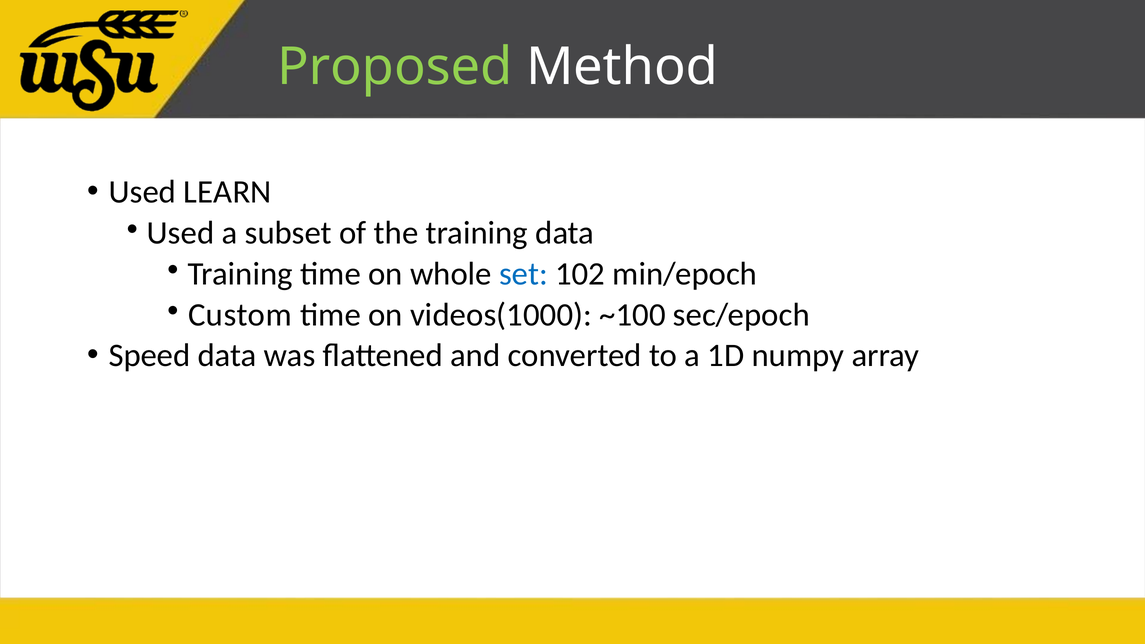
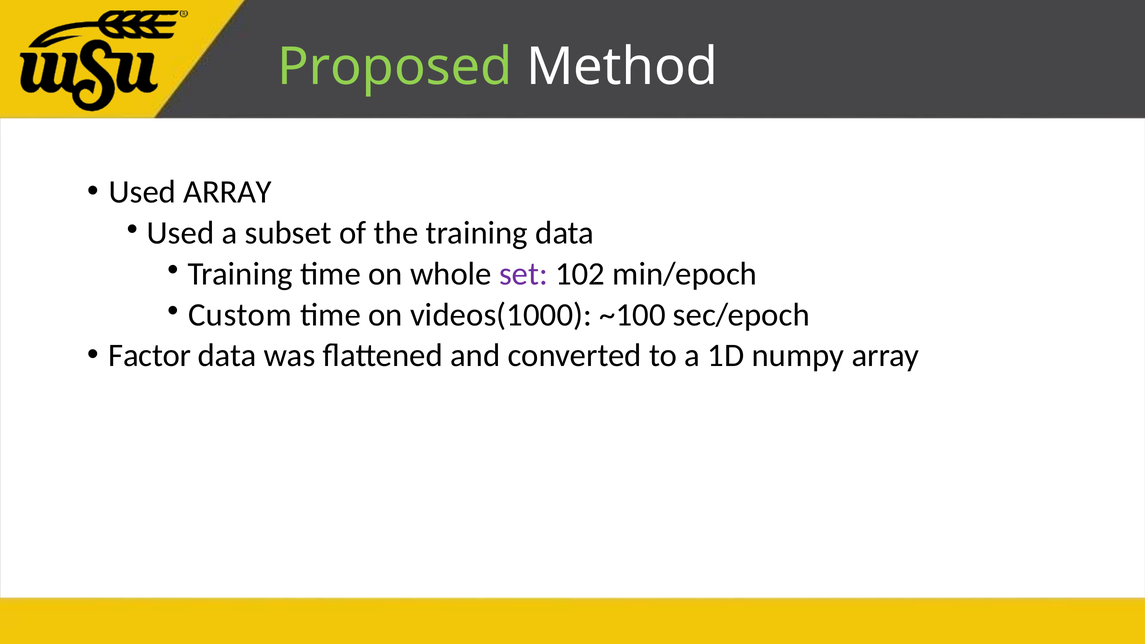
Used LEARN: LEARN -> ARRAY (228, 192)
set colour: blue -> purple (524, 274)
Speed: Speed -> Factor (150, 356)
